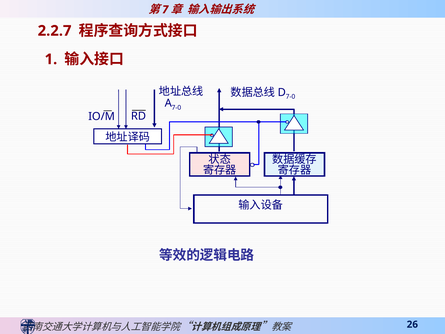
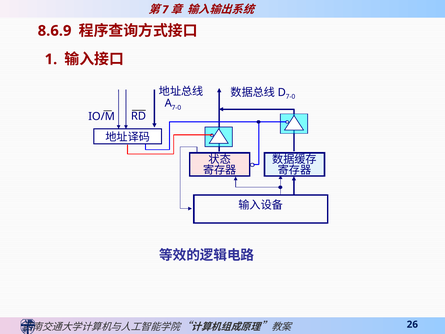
2.2.7: 2.2.7 -> 8.6.9 (55, 31)
